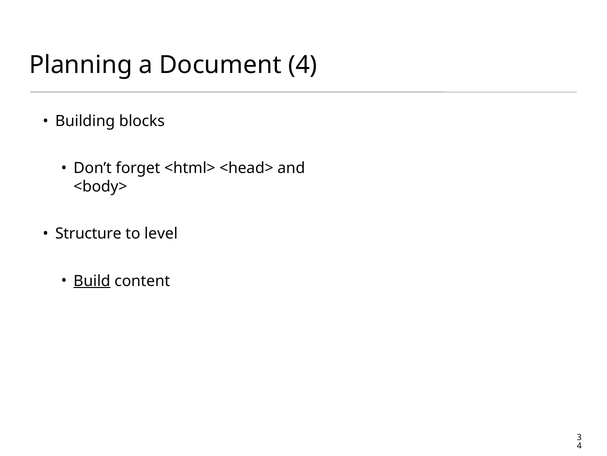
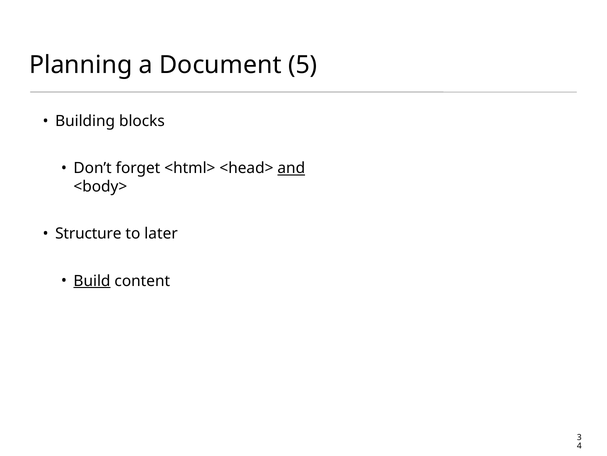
Document 4: 4 -> 5 (303, 65)
and underline: none -> present (291, 168)
level: level -> later (161, 234)
